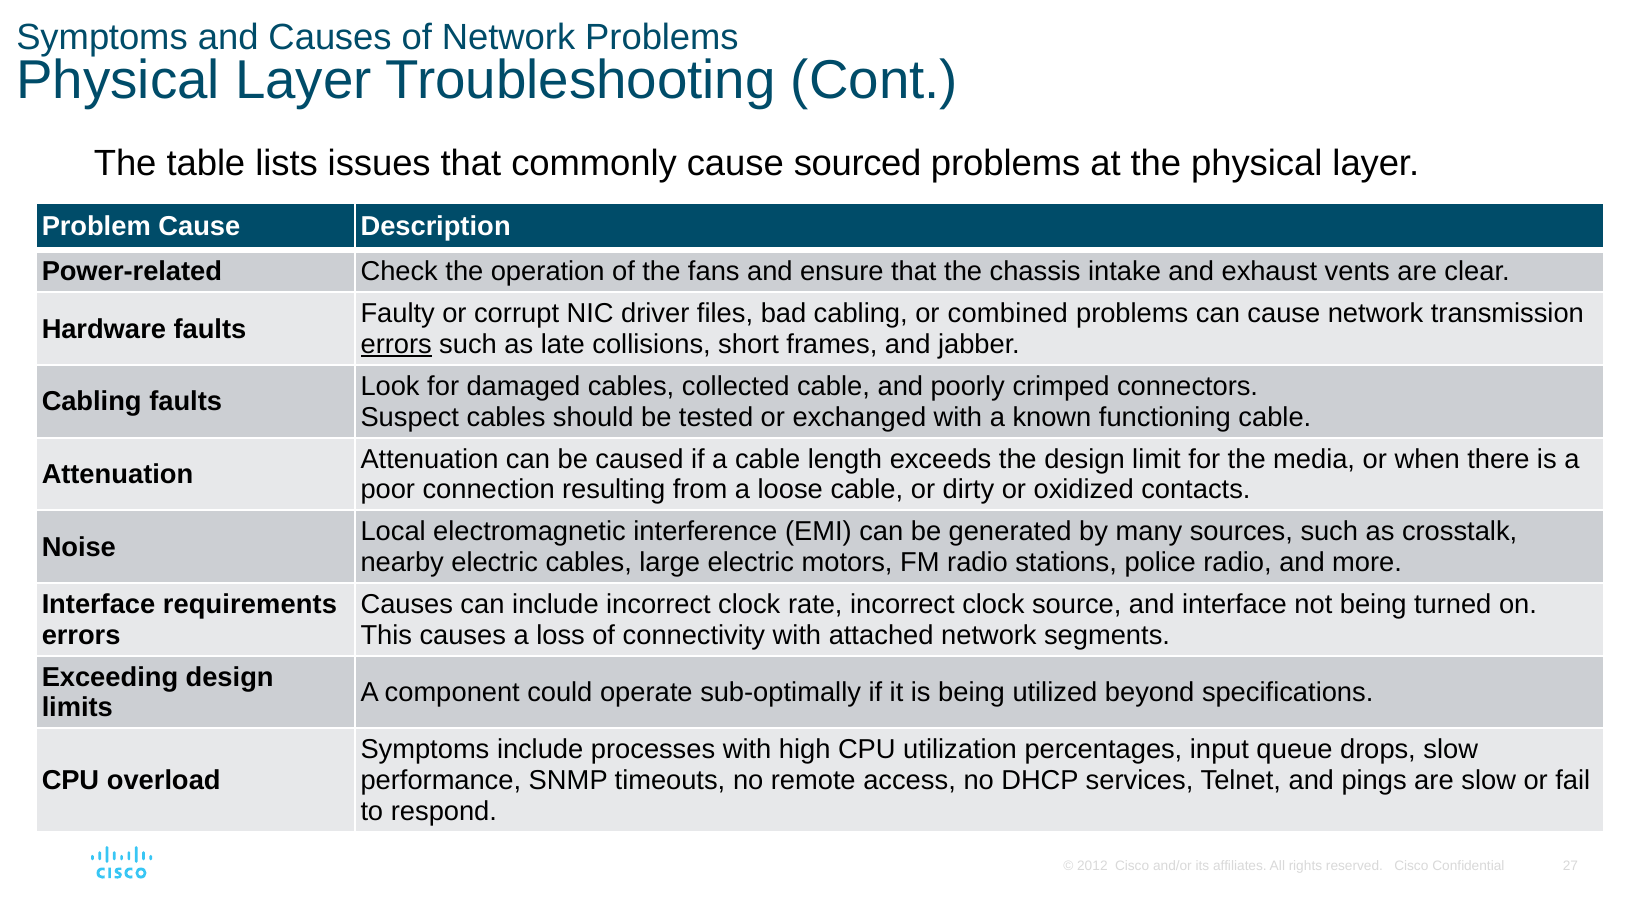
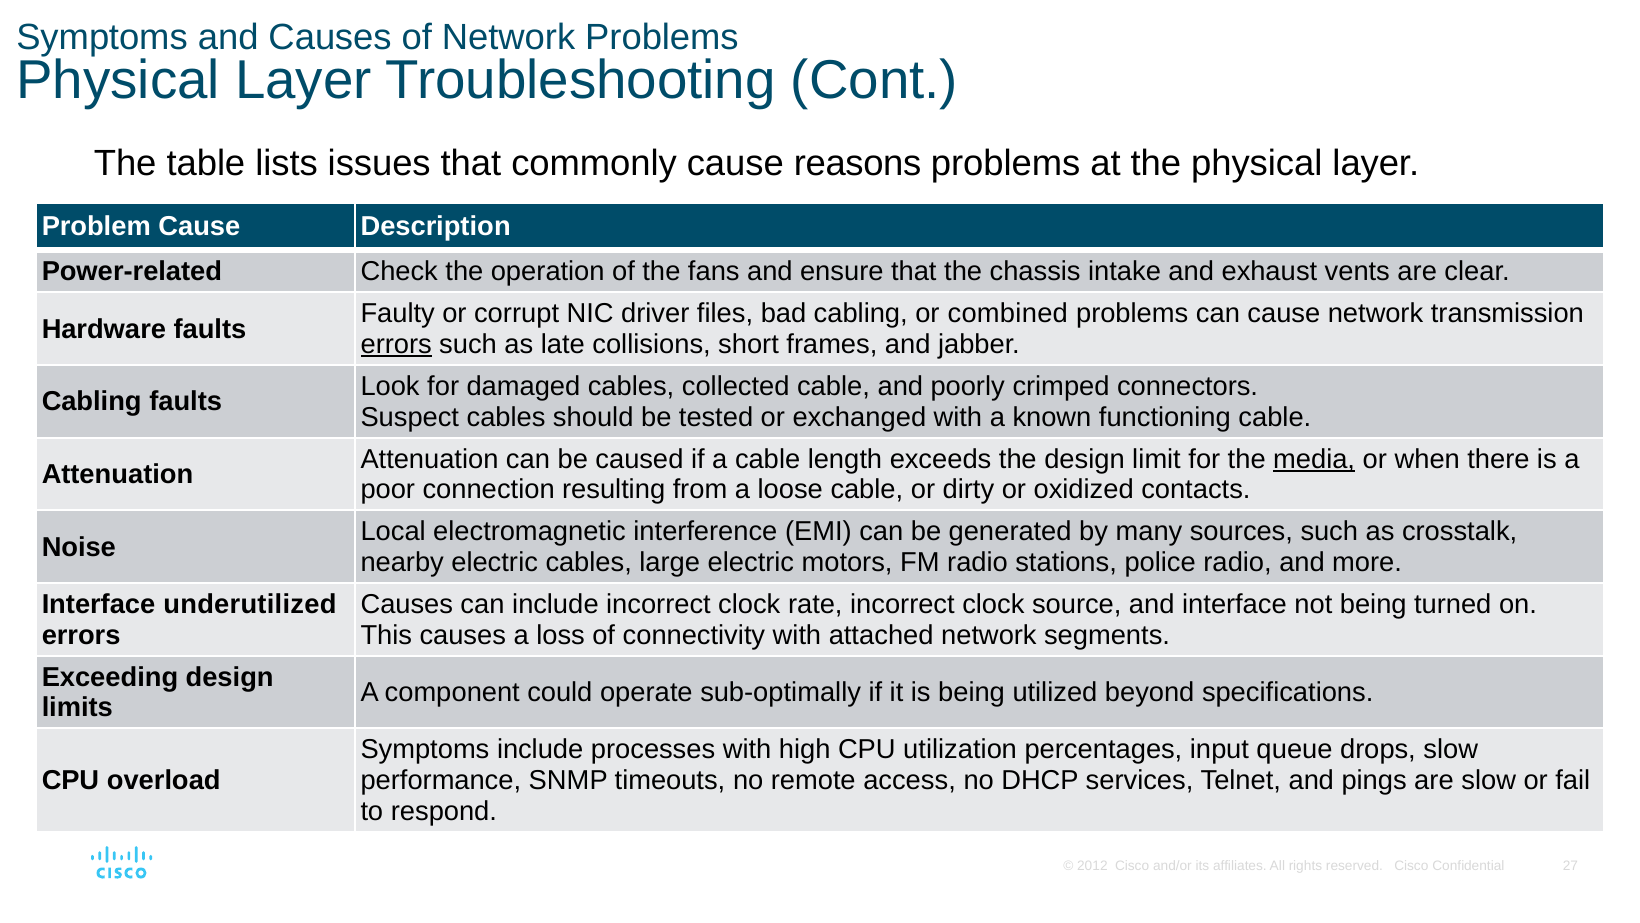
sourced: sourced -> reasons (858, 164)
media underline: none -> present (1314, 459)
requirements: requirements -> underutilized (250, 604)
